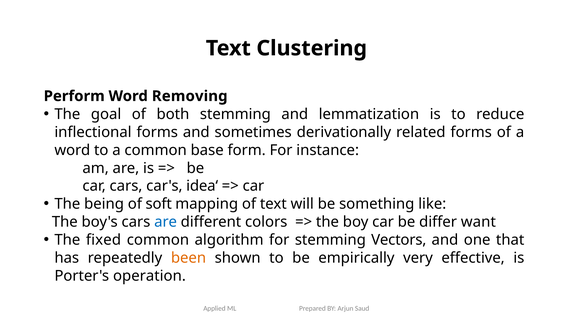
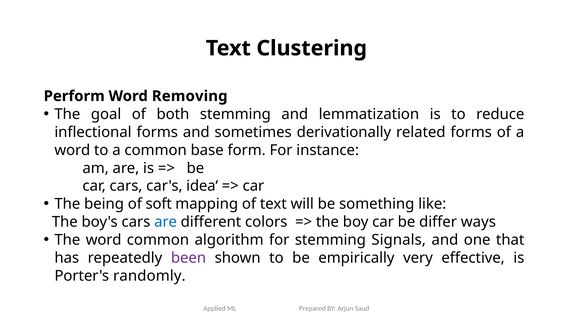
want: want -> ways (478, 221)
The fixed: fixed -> word (104, 239)
Vectors: Vectors -> Signals (399, 239)
been colour: orange -> purple (188, 257)
operation: operation -> randomly (149, 275)
